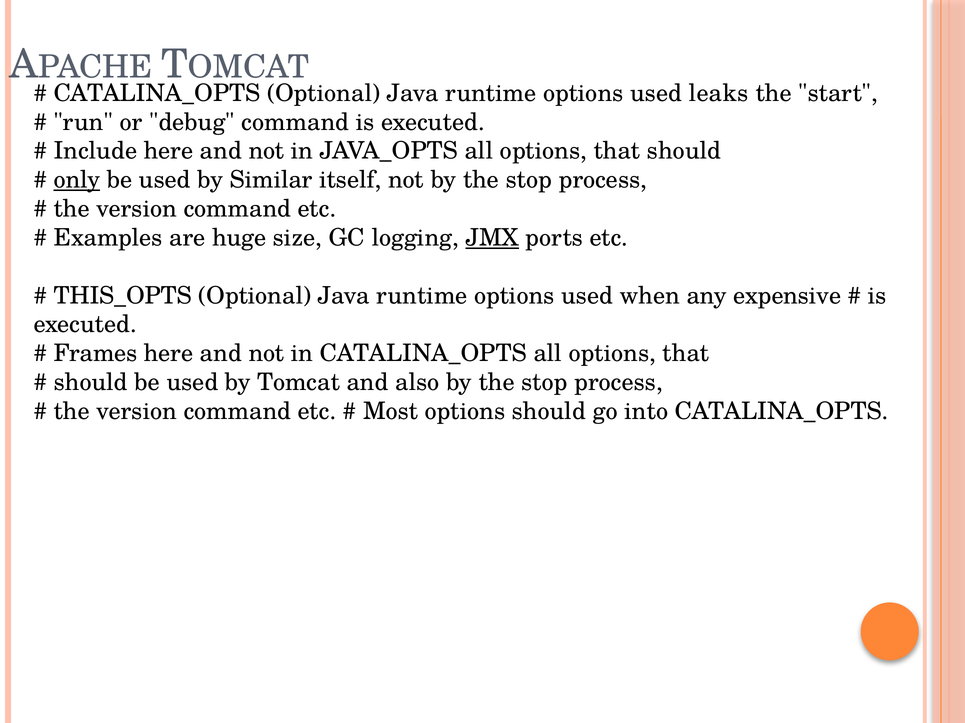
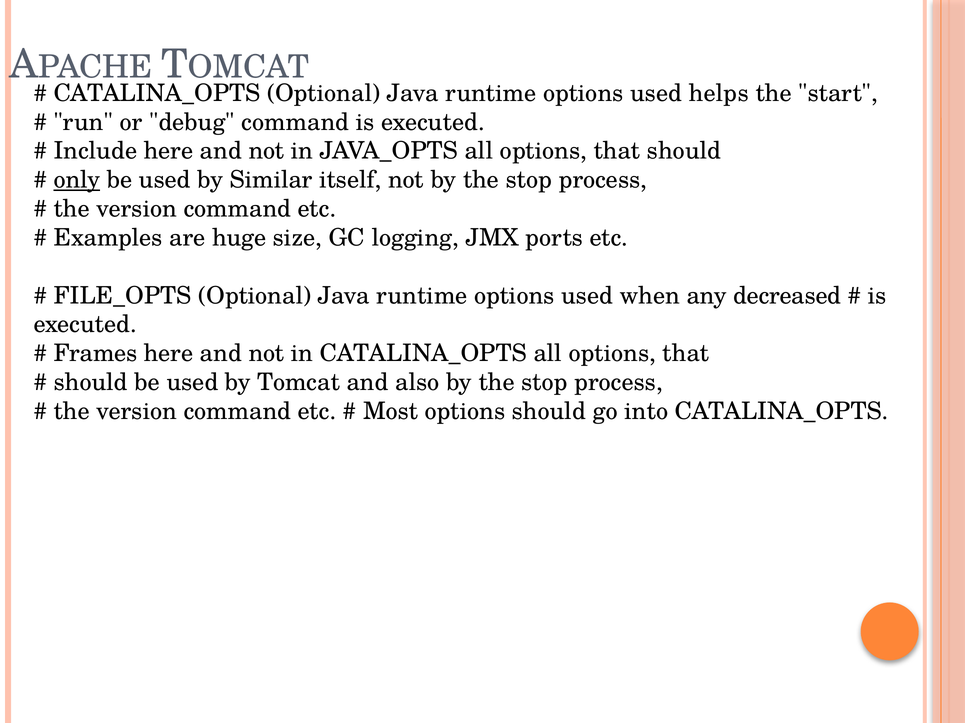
leaks: leaks -> helps (719, 93)
JMX underline: present -> none (492, 238)
THIS_OPTS: THIS_OPTS -> FILE_OPTS (123, 296)
expensive: expensive -> decreased (787, 296)
